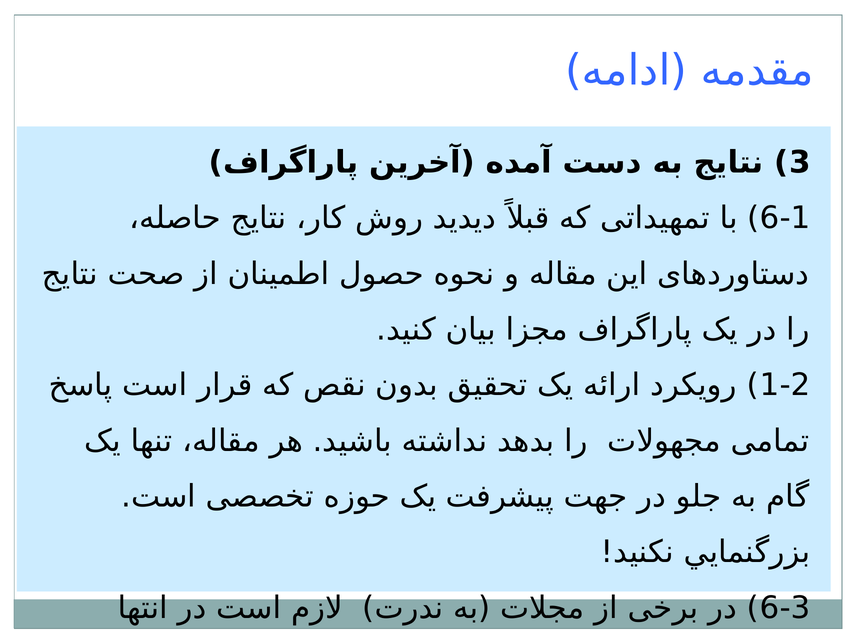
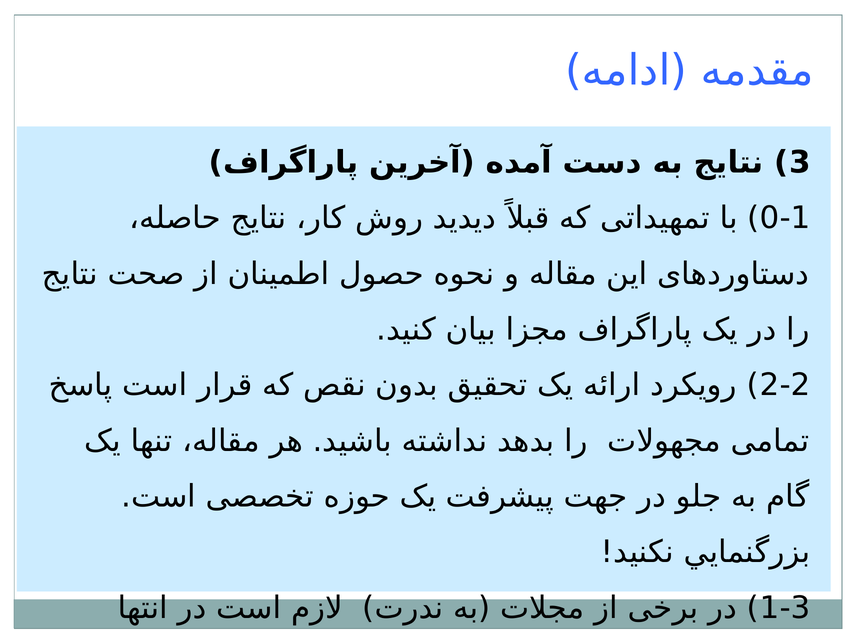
6-1: 6-1 -> 0-1 (785, 218)
1-2: 1-2 -> 2-2 (785, 385)
6-3: 6-3 -> 1-3 (785, 608)
